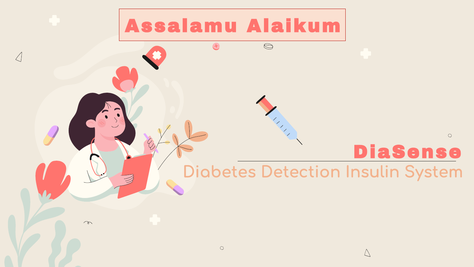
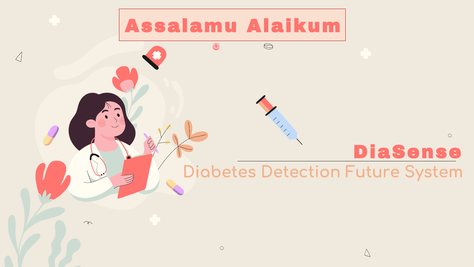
Insulin: Insulin -> Future (373, 172)
